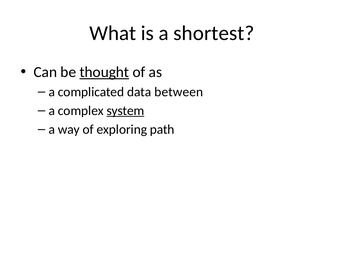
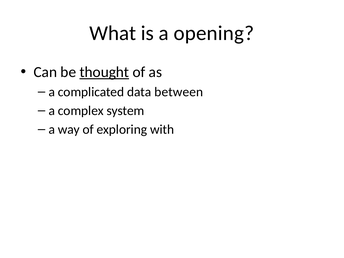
shortest: shortest -> opening (214, 33)
system underline: present -> none (125, 111)
path: path -> with (162, 129)
